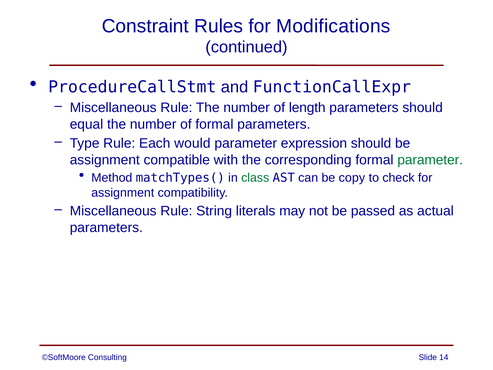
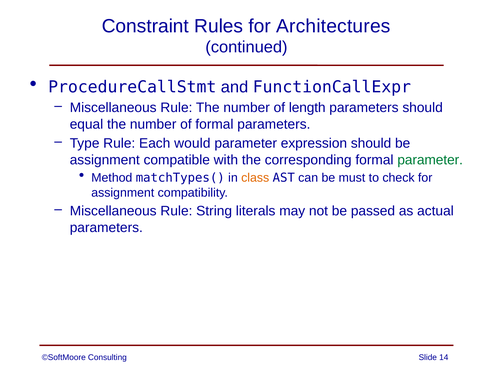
Modifications: Modifications -> Architectures (333, 26)
class colour: green -> orange (255, 178)
copy: copy -> must (352, 178)
